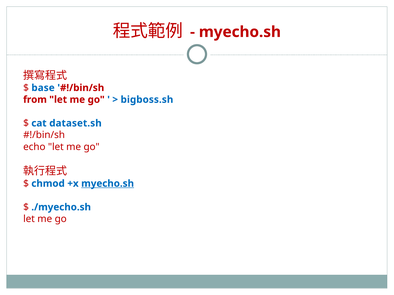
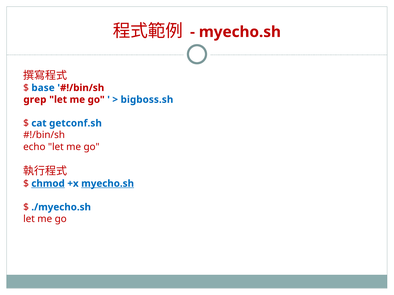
from: from -> grep (35, 100)
dataset.sh: dataset.sh -> getconf.sh (75, 123)
chmod underline: none -> present (48, 184)
